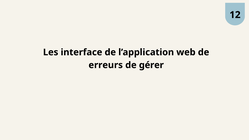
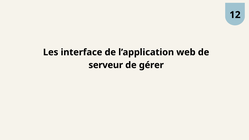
erreurs: erreurs -> serveur (106, 65)
